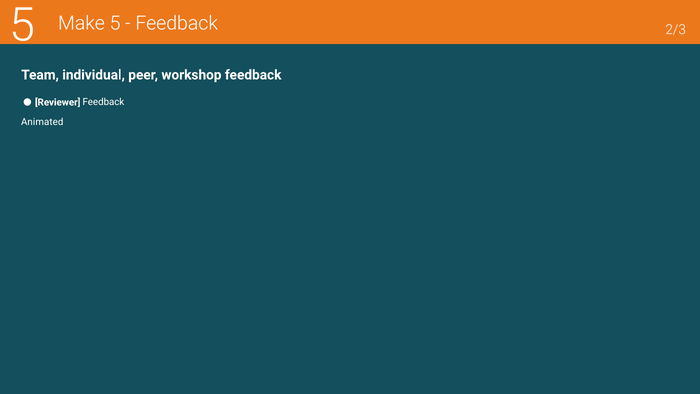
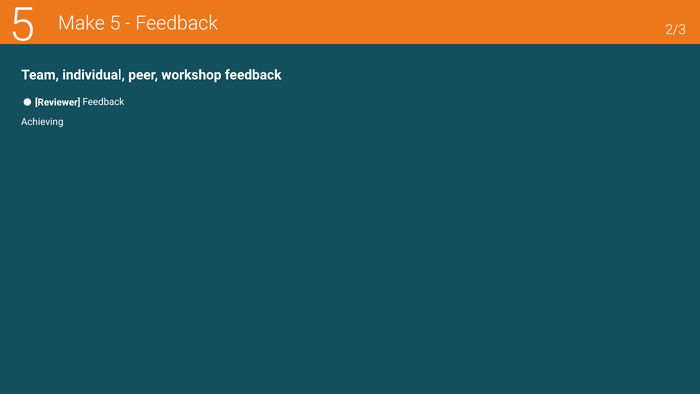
Animated: Animated -> Achieving (42, 122)
